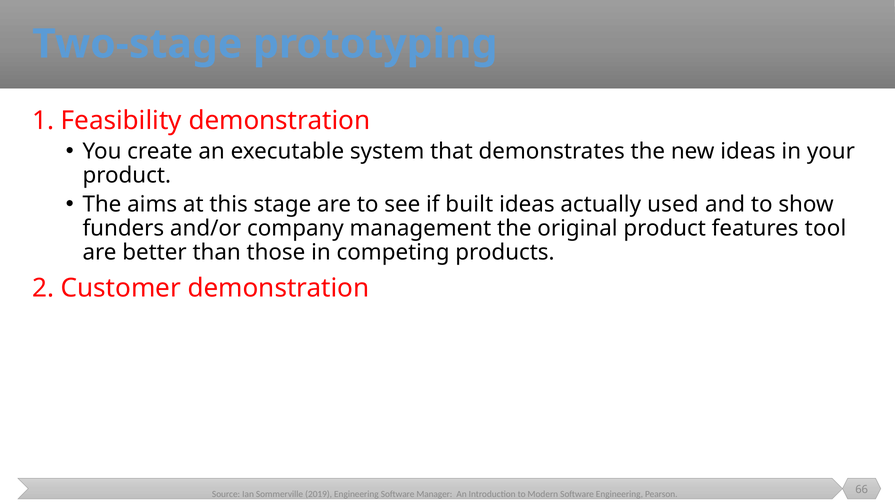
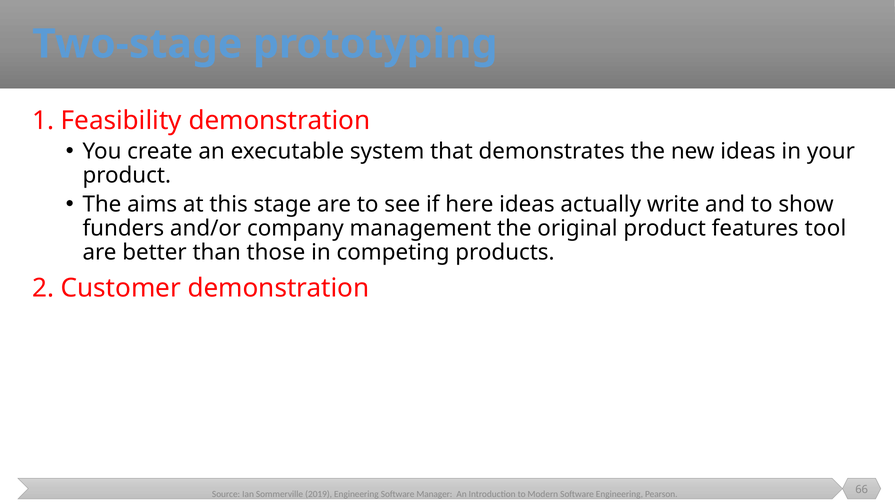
built: built -> here (469, 204)
used: used -> write (673, 204)
